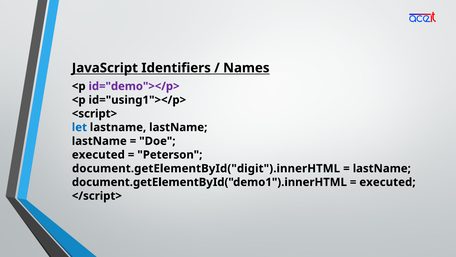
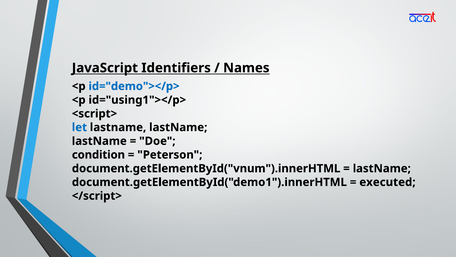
id="demo"></p> colour: purple -> blue (134, 86)
executed: executed -> condition (98, 154)
document.getElementById("digit").innerHTML: document.getElementById("digit").innerHTML -> document.getElementById("vnum").innerHTML (206, 168)
